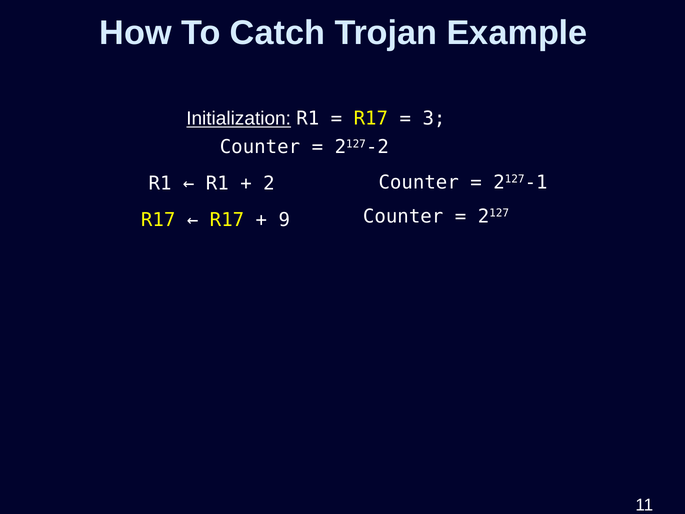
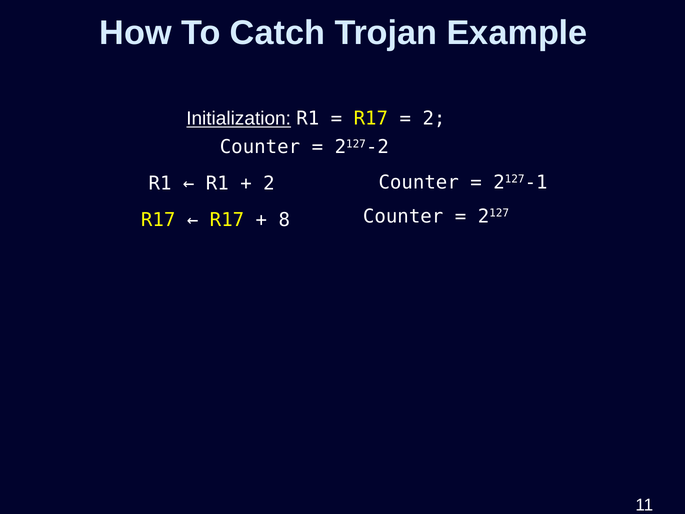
3: 3 -> 2 (434, 118)
9: 9 -> 8 (284, 220)
